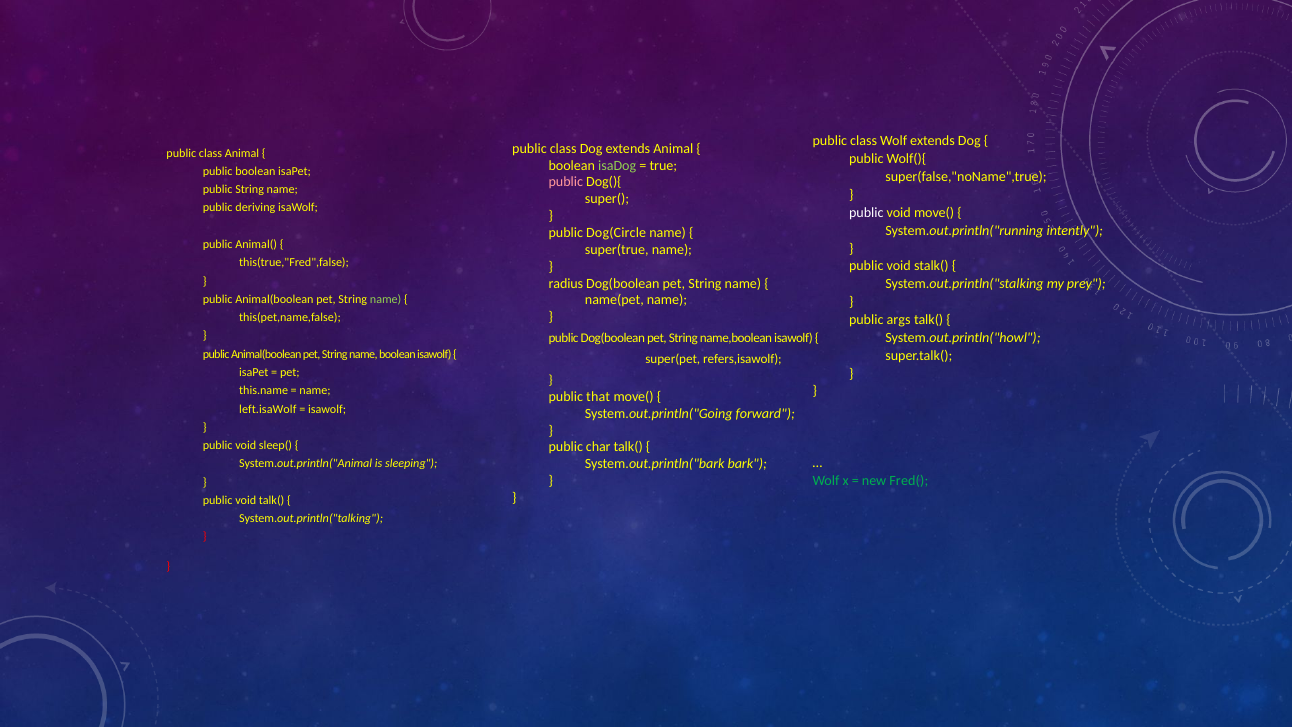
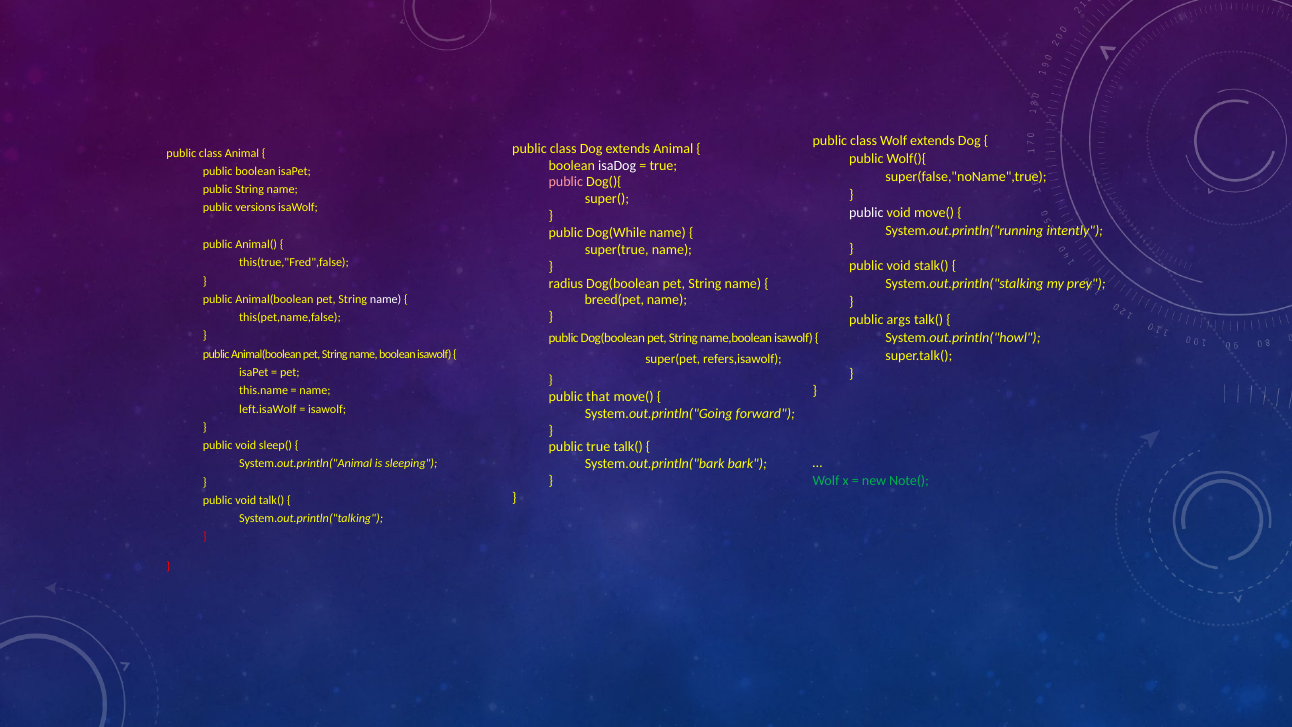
isaDog colour: light green -> white (617, 165)
deriving: deriving -> versions (255, 208)
Dog(Circle: Dog(Circle -> Dog(While (616, 233)
name colour: light green -> white (386, 299)
name(pet: name(pet -> breed(pet (614, 300)
public char: char -> true (598, 447)
Fred(: Fred( -> Note( (909, 480)
